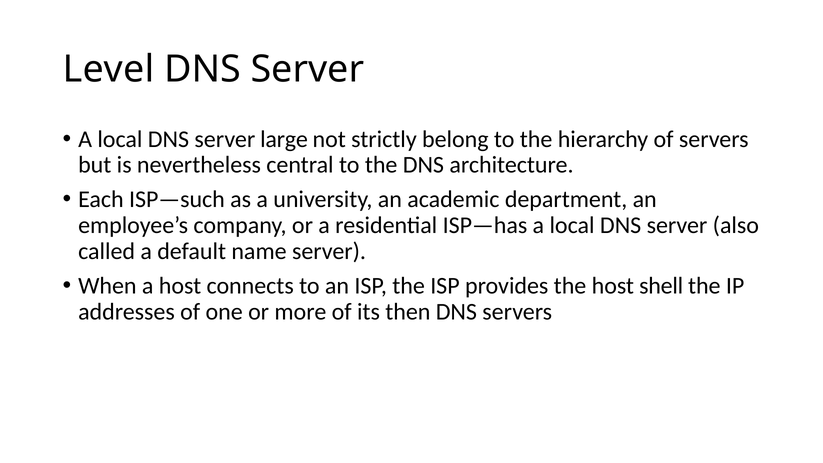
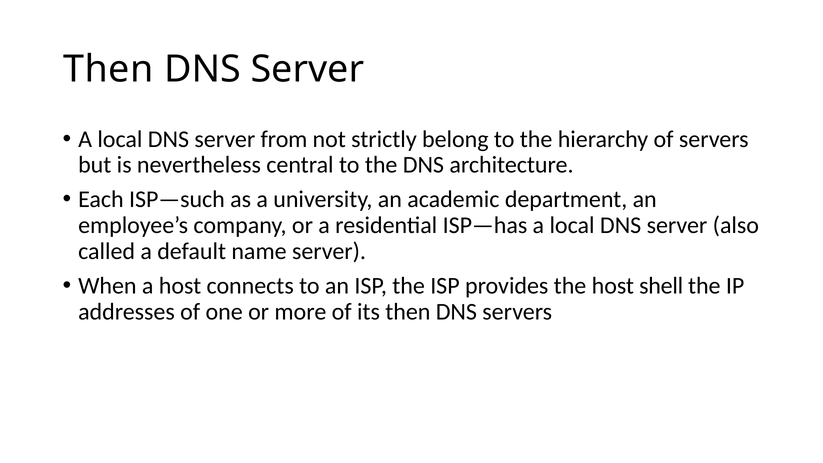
Level: Level -> Then (108, 69)
large: large -> from (284, 139)
